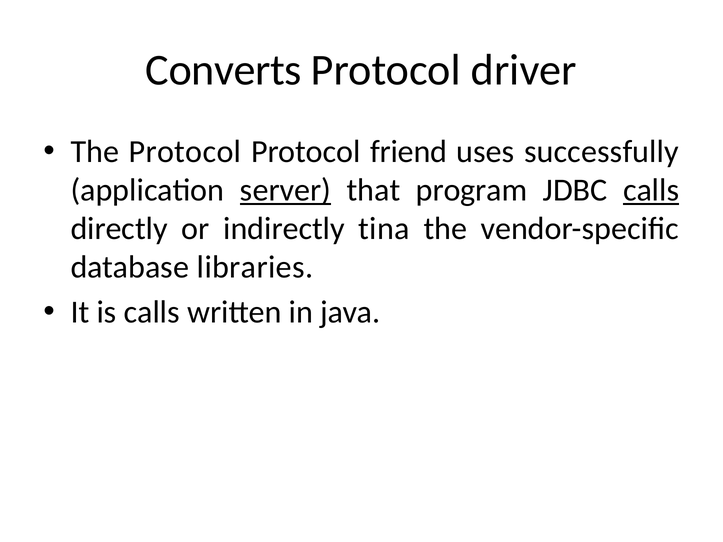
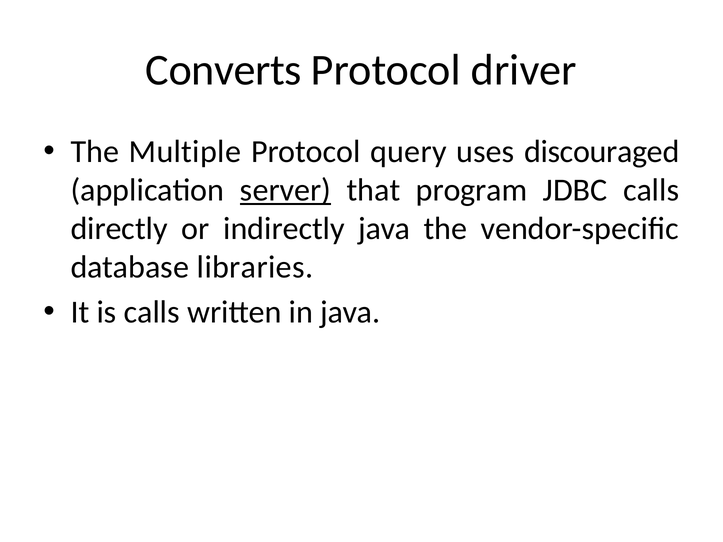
The Protocol: Protocol -> Multiple (185, 152)
friend: friend -> query (408, 152)
successfully: successfully -> discouraged (602, 152)
calls underline: present -> none (651, 190)
indirectly tina: tina -> java (384, 229)
